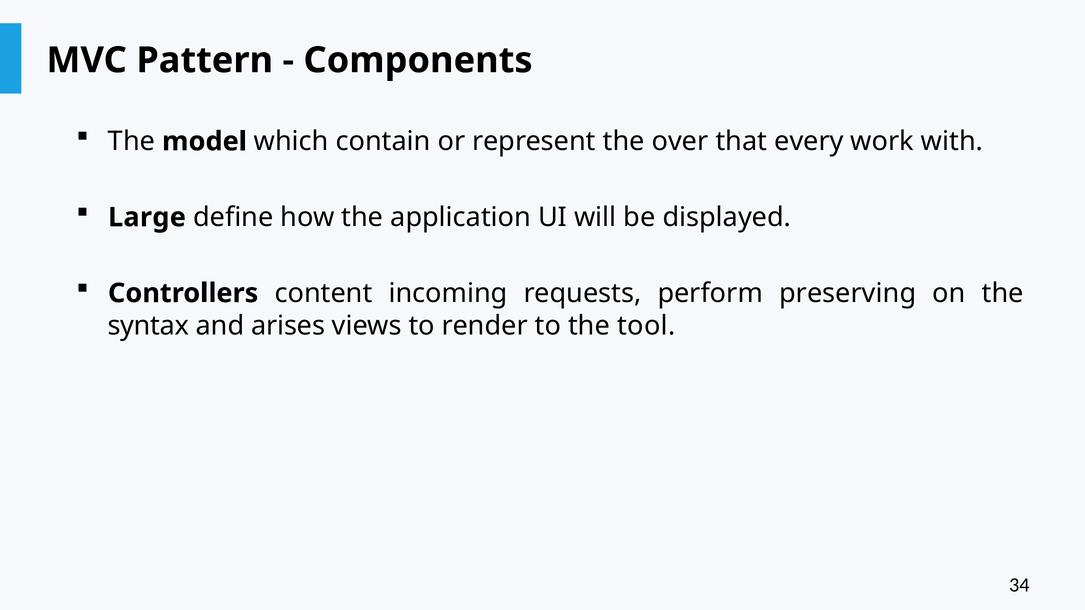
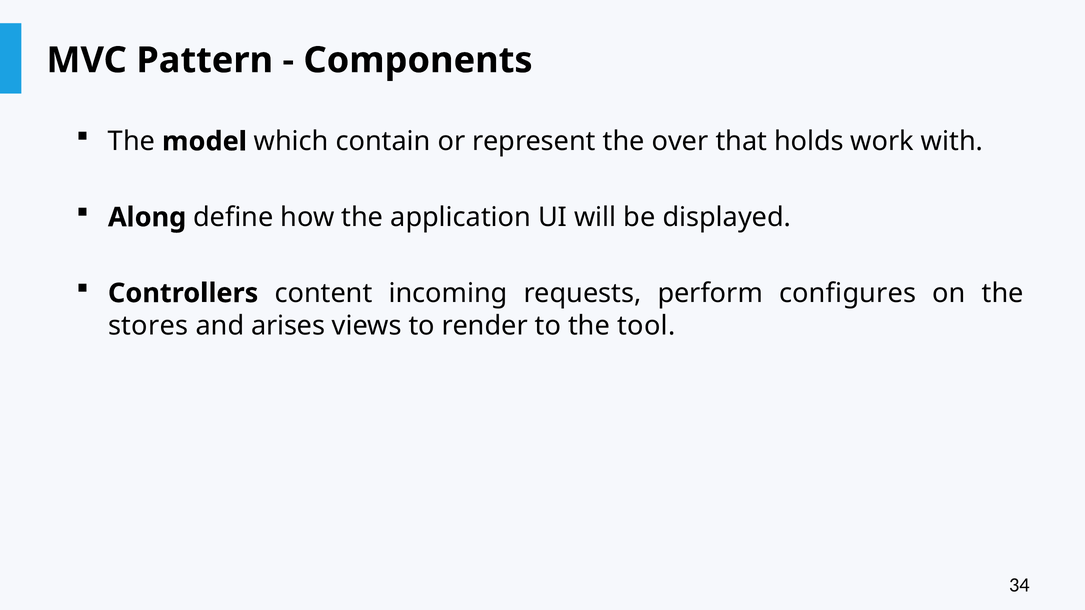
every: every -> holds (809, 141)
Large: Large -> Along (147, 217)
preserving: preserving -> configures (848, 293)
syntax: syntax -> stores (148, 326)
